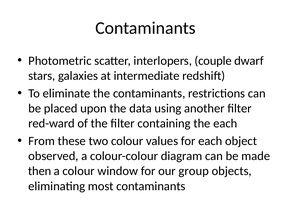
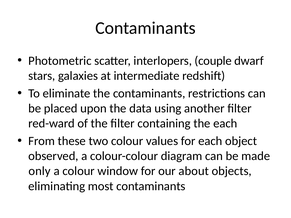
then: then -> only (40, 171)
group: group -> about (194, 171)
